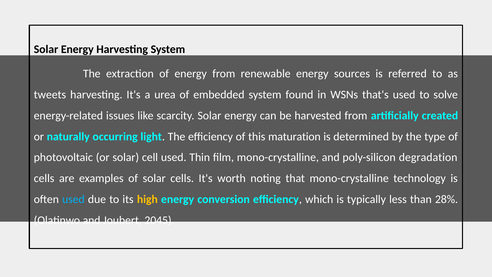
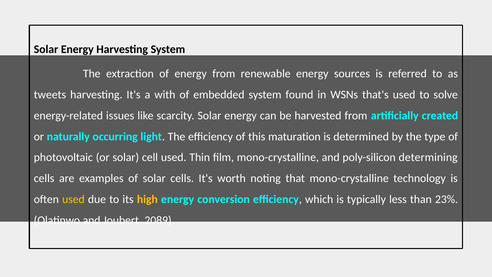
urea: urea -> with (165, 95)
degradation: degradation -> determining (428, 157)
used colour: light blue -> yellow (73, 199)
28%: 28% -> 23% (447, 199)
2045: 2045 -> 2089 (158, 220)
